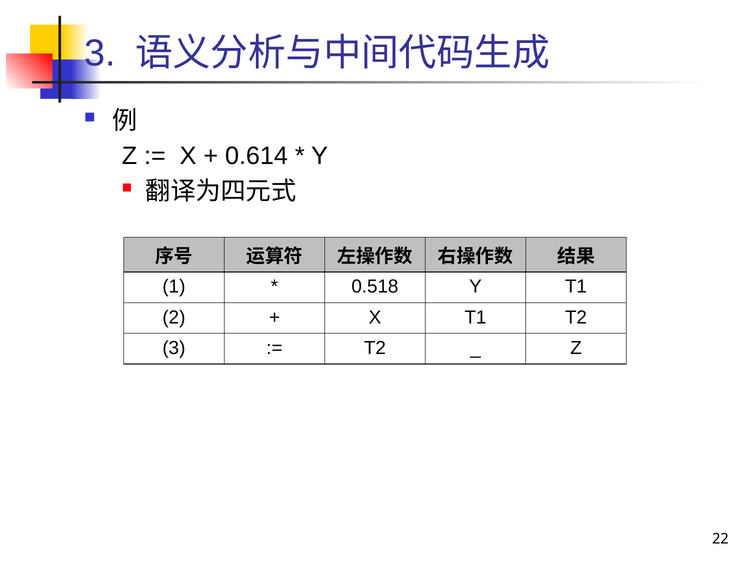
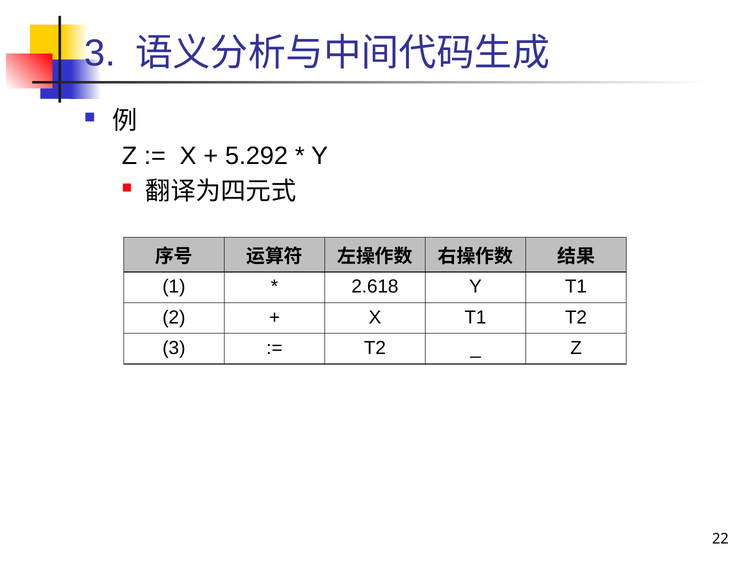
0.614: 0.614 -> 5.292 (256, 156)
0.518: 0.518 -> 2.618 (375, 287)
